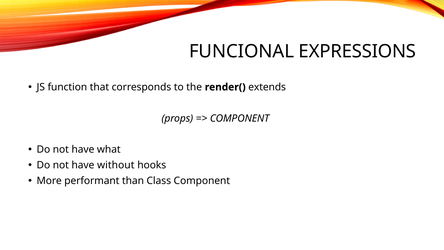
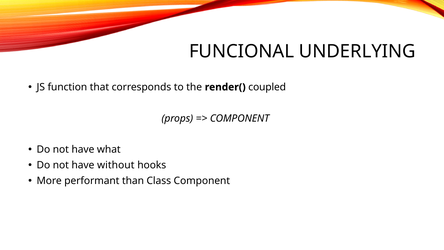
EXPRESSIONS: EXPRESSIONS -> UNDERLYING (357, 51)
extends: extends -> coupled (267, 87)
